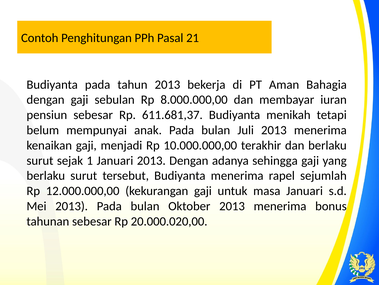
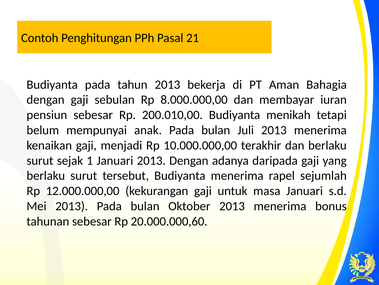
611.681,37: 611.681,37 -> 200.010,00 (172, 115)
sehingga: sehingga -> daripada (275, 160)
20.000.020,00: 20.000.020,00 -> 20.000.000,60 (169, 221)
